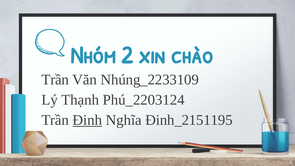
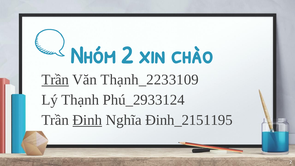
Trần underline: none -> present (55, 80)
Nhúng_2233109: Nhúng_2233109 -> Thạnh_2233109 (150, 80)
Phú_2203124: Phú_2203124 -> Phú_2933124 (144, 100)
